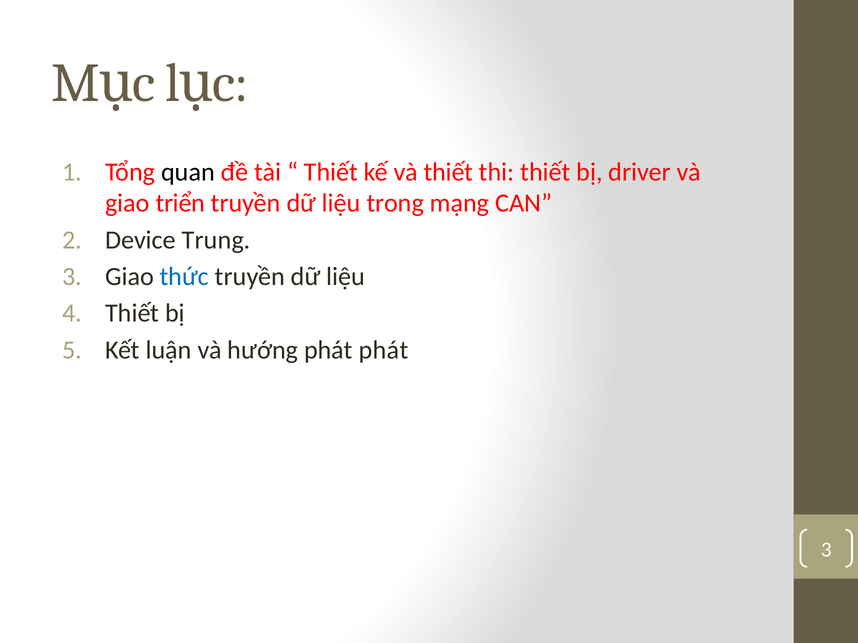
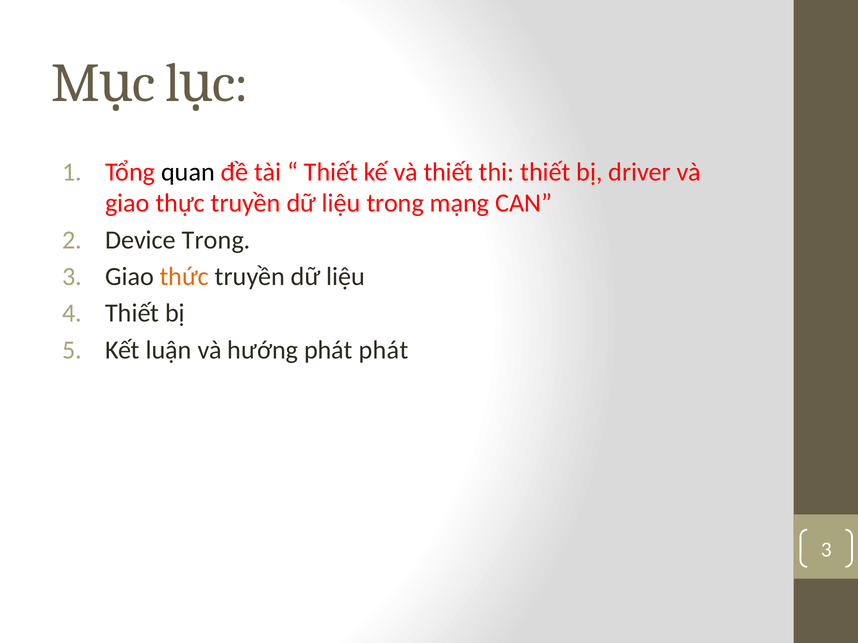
triển: triển -> thực (180, 203)
Device Trung: Trung -> Trong (216, 240)
thức colour: blue -> orange (184, 277)
